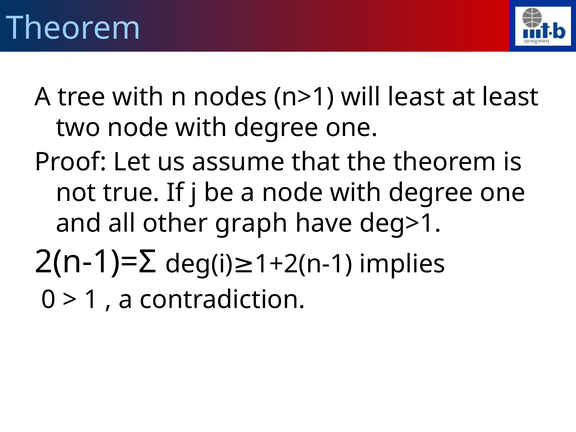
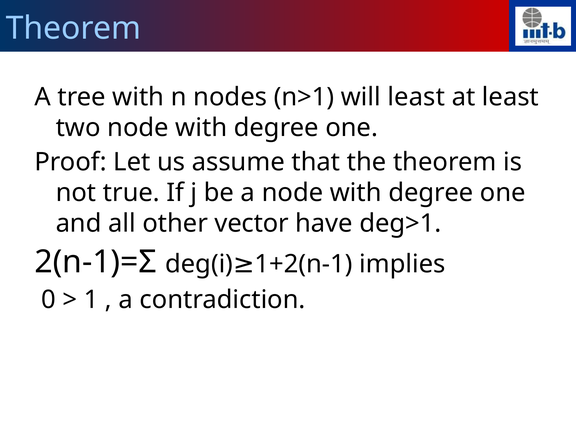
graph: graph -> vector (252, 223)
